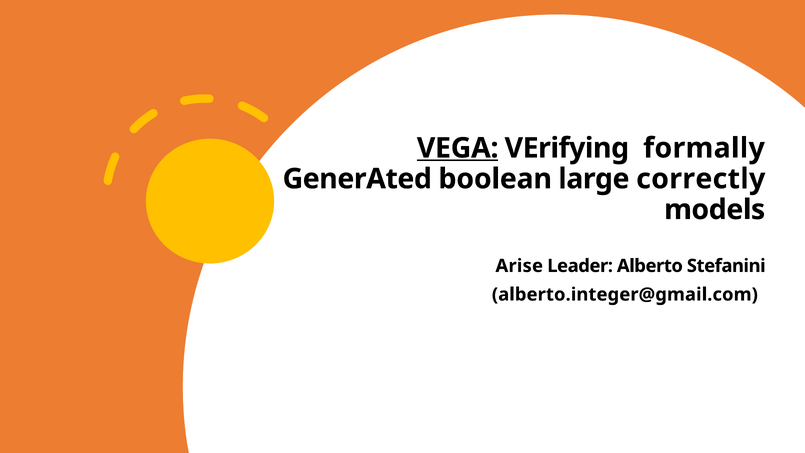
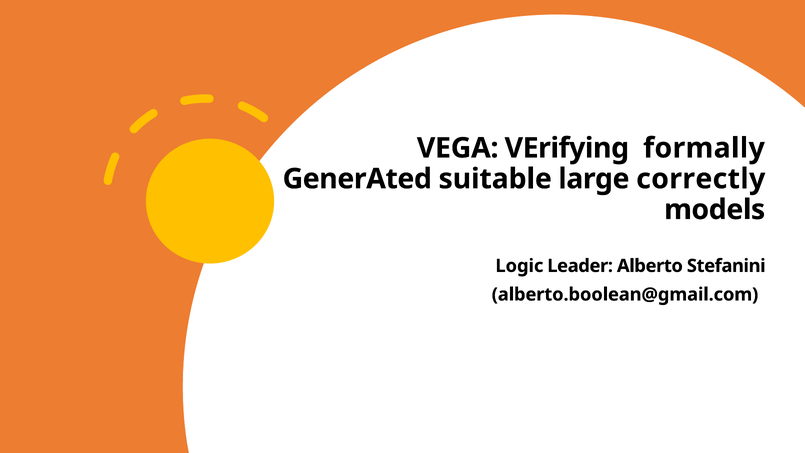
VEGA underline: present -> none (458, 148)
boolean: boolean -> suitable (495, 179)
Arise: Arise -> Logic (519, 266)
alberto.integer@gmail.com: alberto.integer@gmail.com -> alberto.boolean@gmail.com (625, 294)
